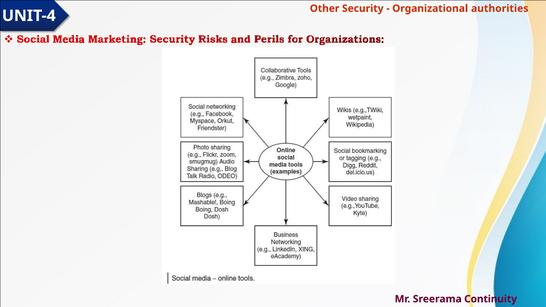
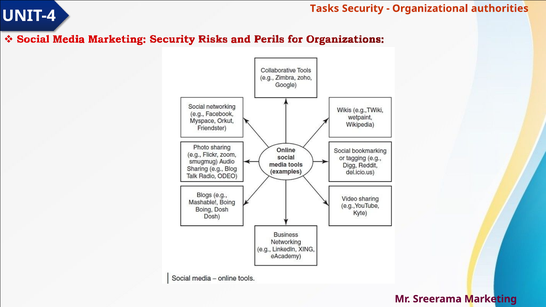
Other: Other -> Tasks (325, 8)
Continuity: Continuity -> Marketing (491, 299)
